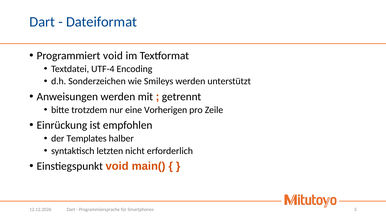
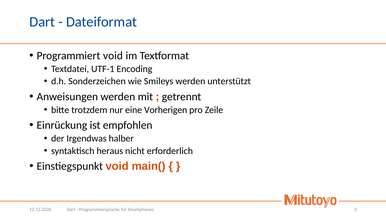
UTF-4: UTF-4 -> UTF-1 (103, 69)
Templates: Templates -> Irgendwas (87, 139)
letzten: letzten -> heraus (110, 151)
